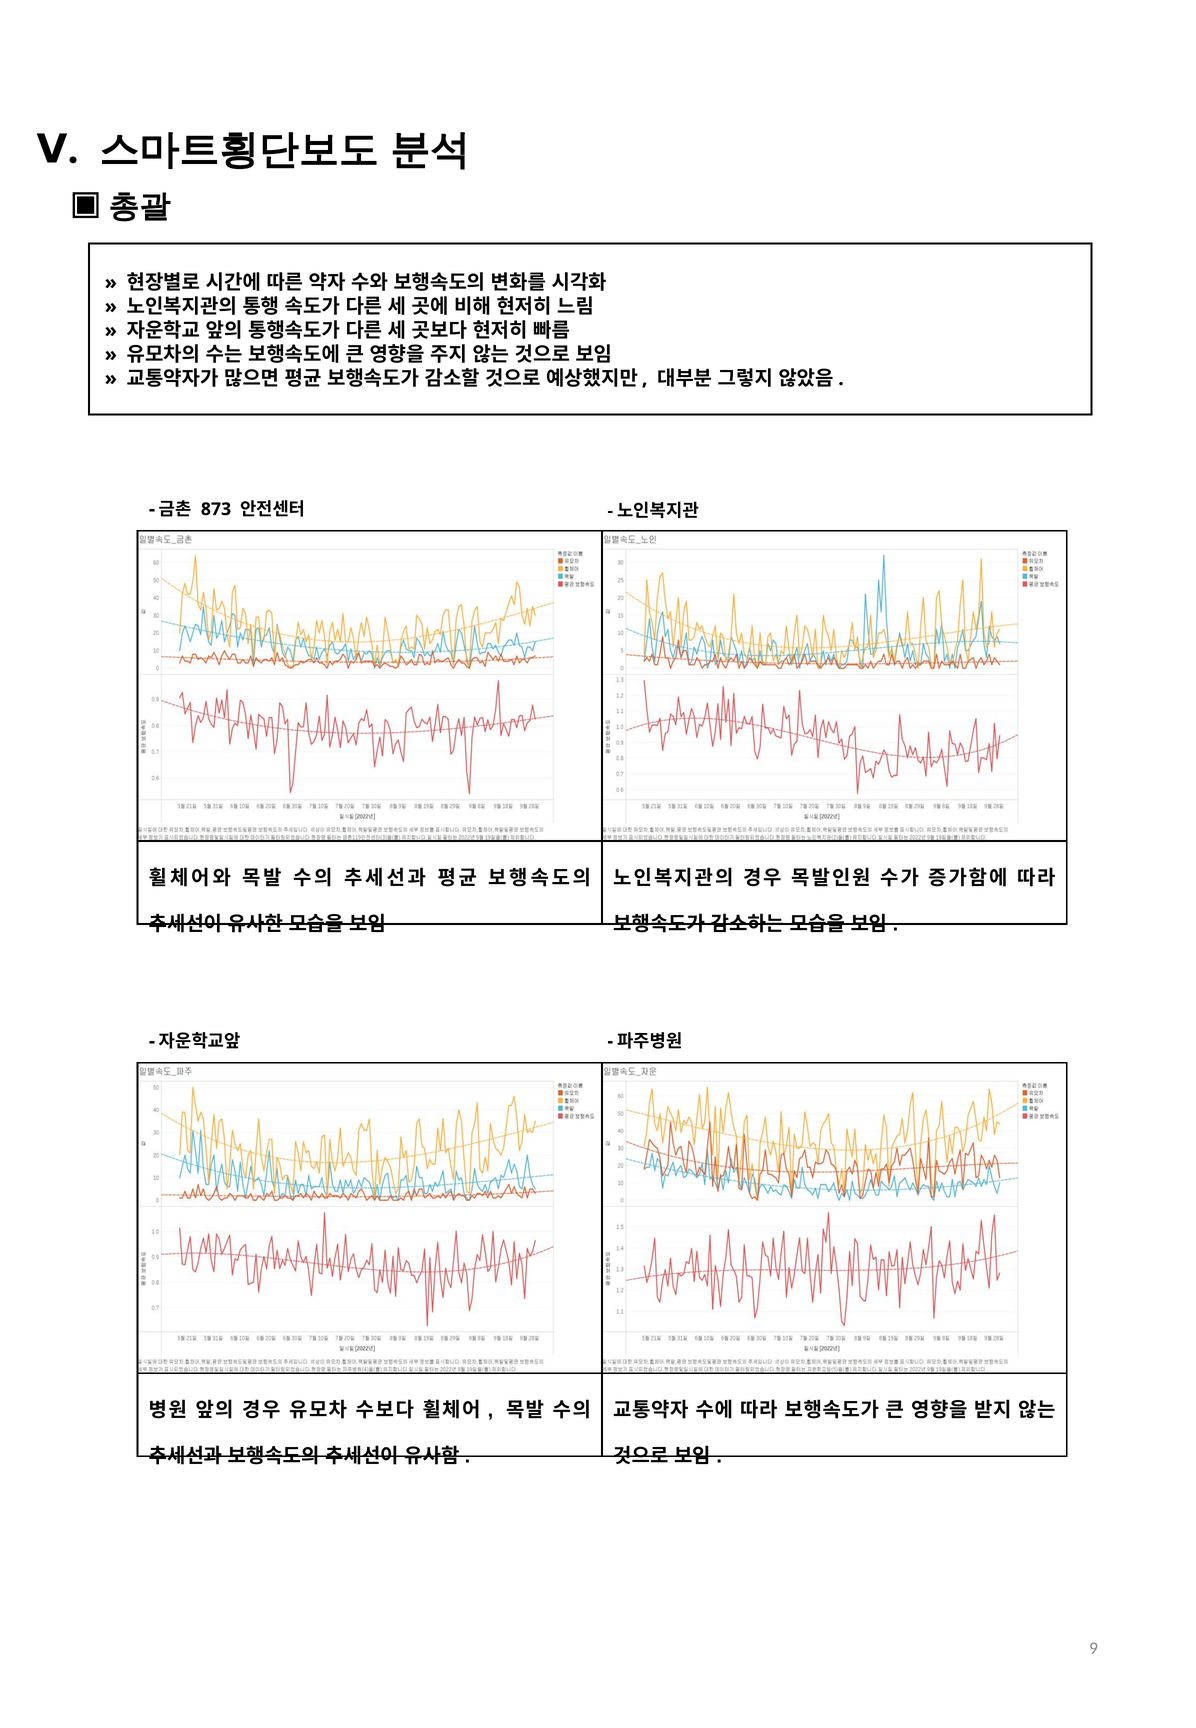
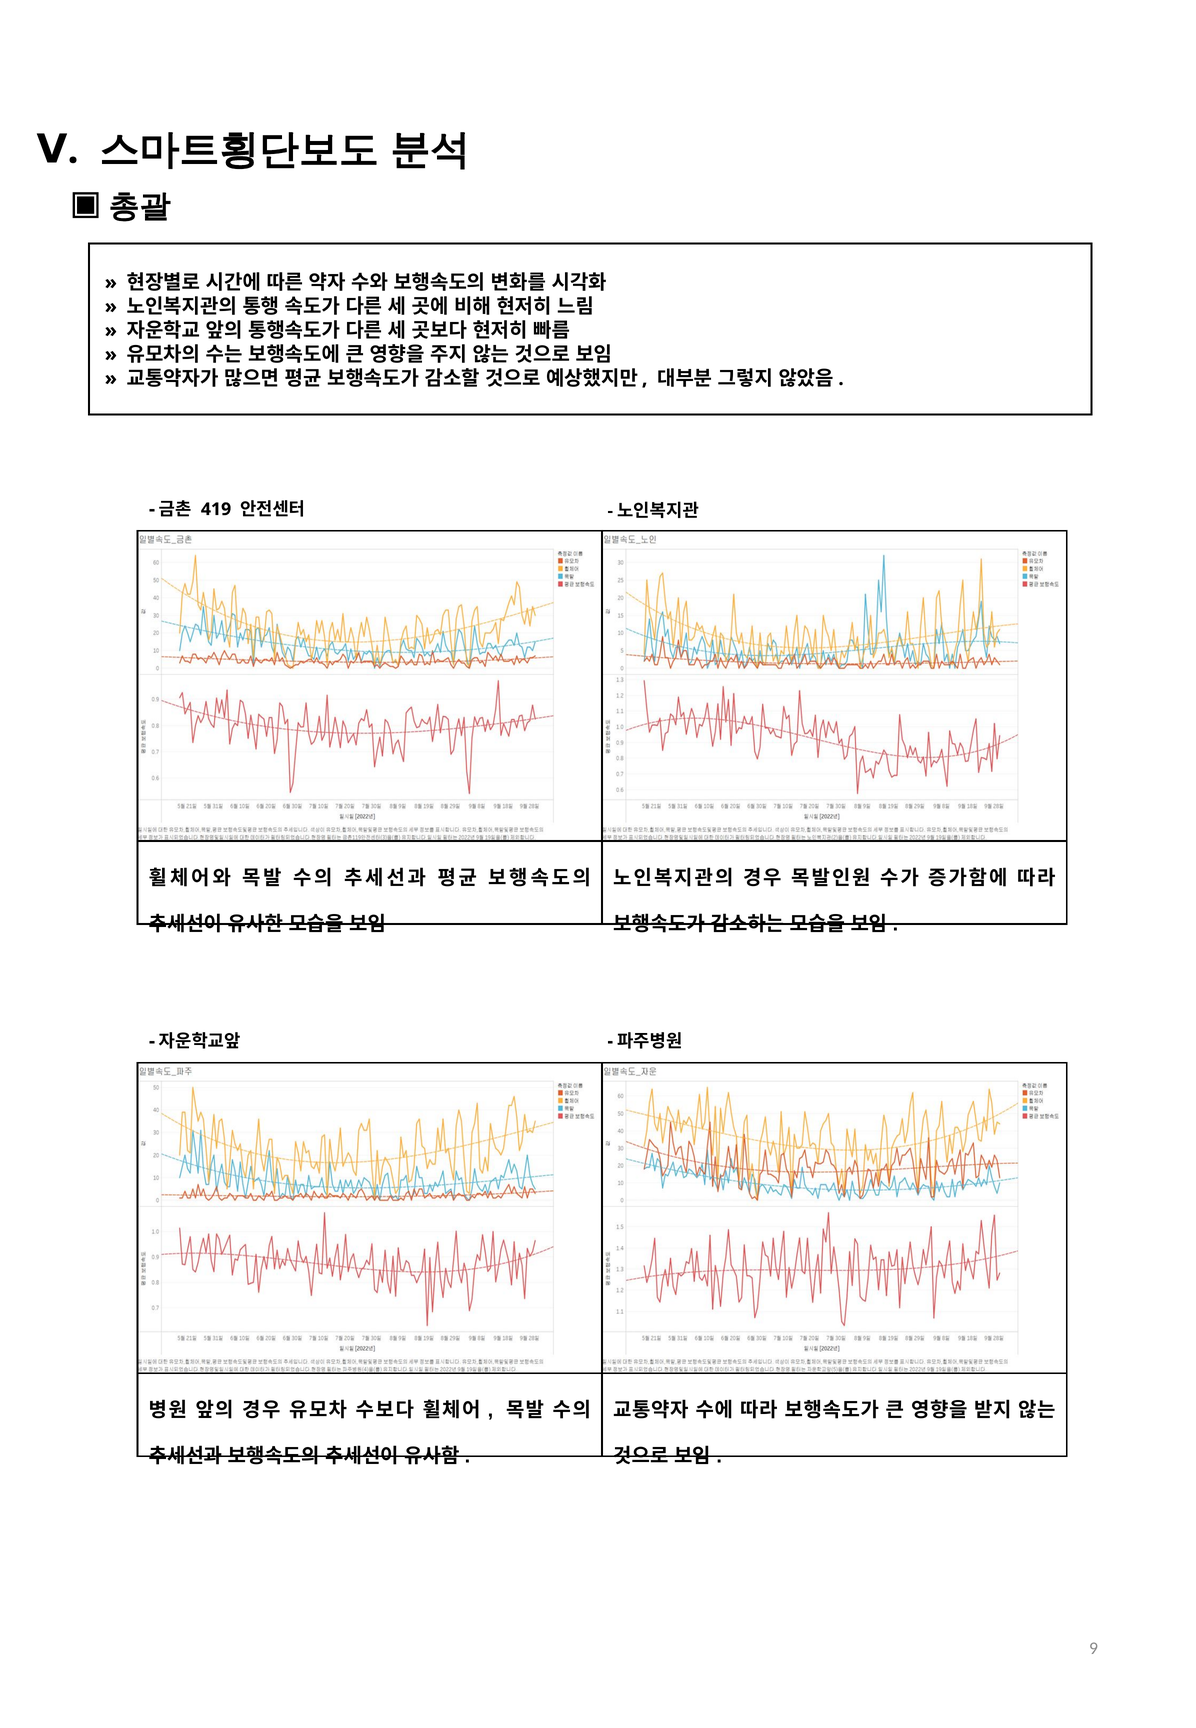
873: 873 -> 419 (216, 509)
